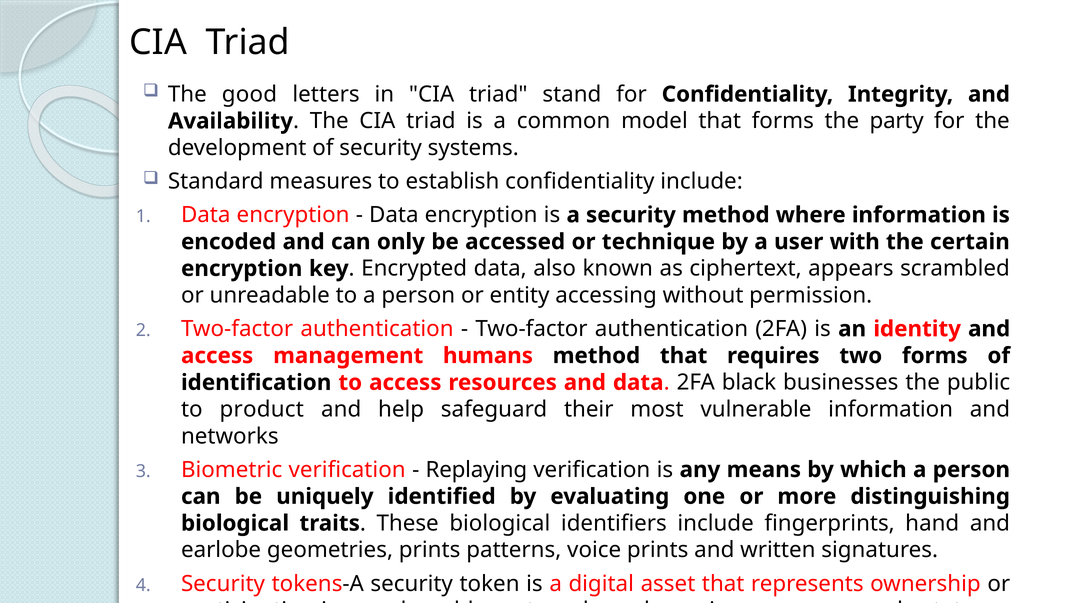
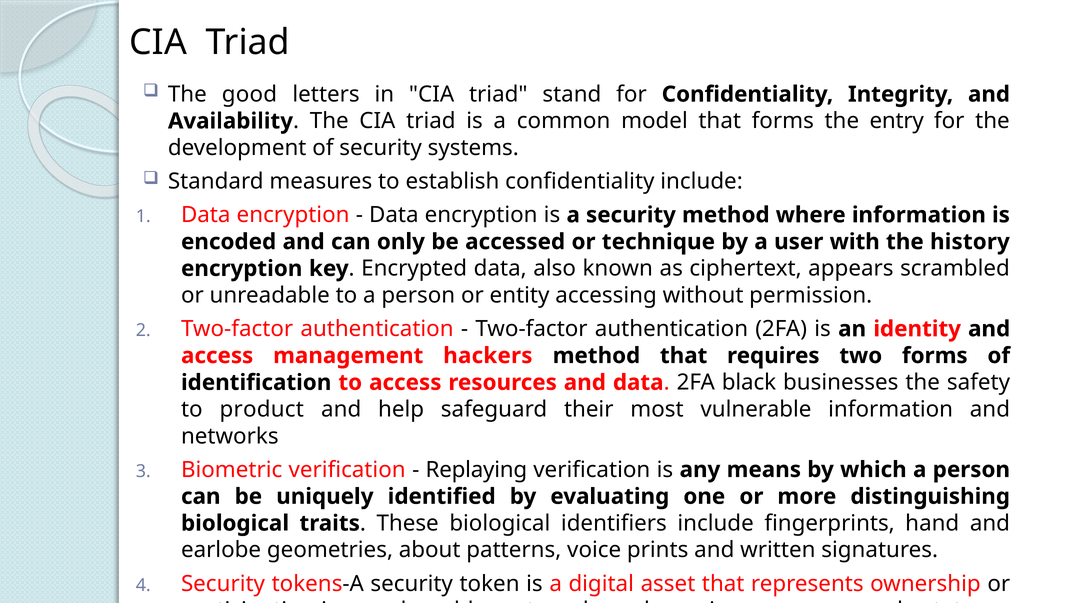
party: party -> entry (897, 121)
certain: certain -> history (970, 242)
humans: humans -> hackers (488, 356)
public: public -> safety (979, 383)
geometries prints: prints -> about (430, 551)
